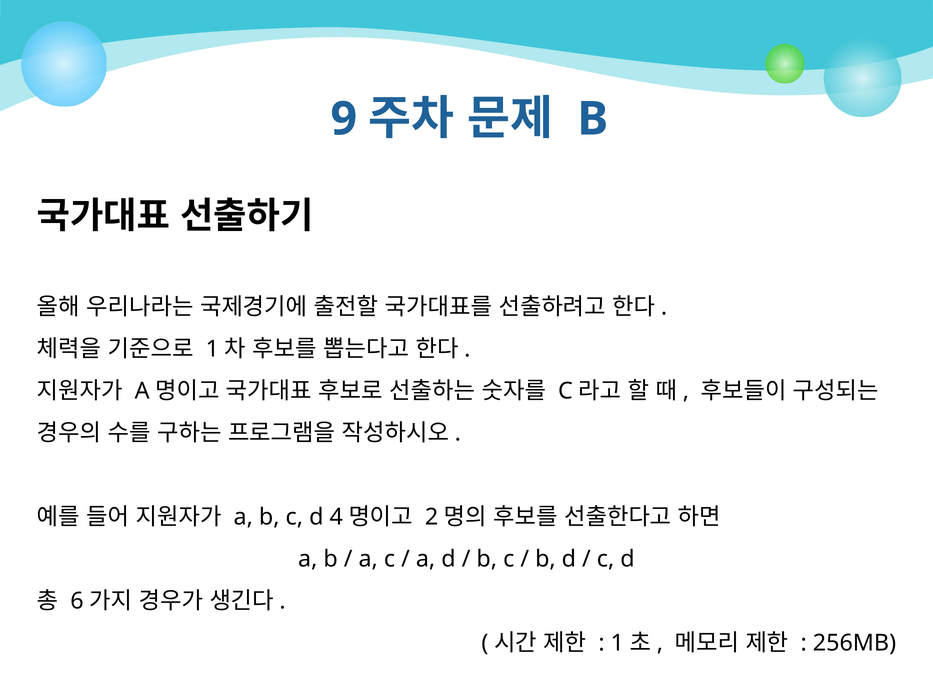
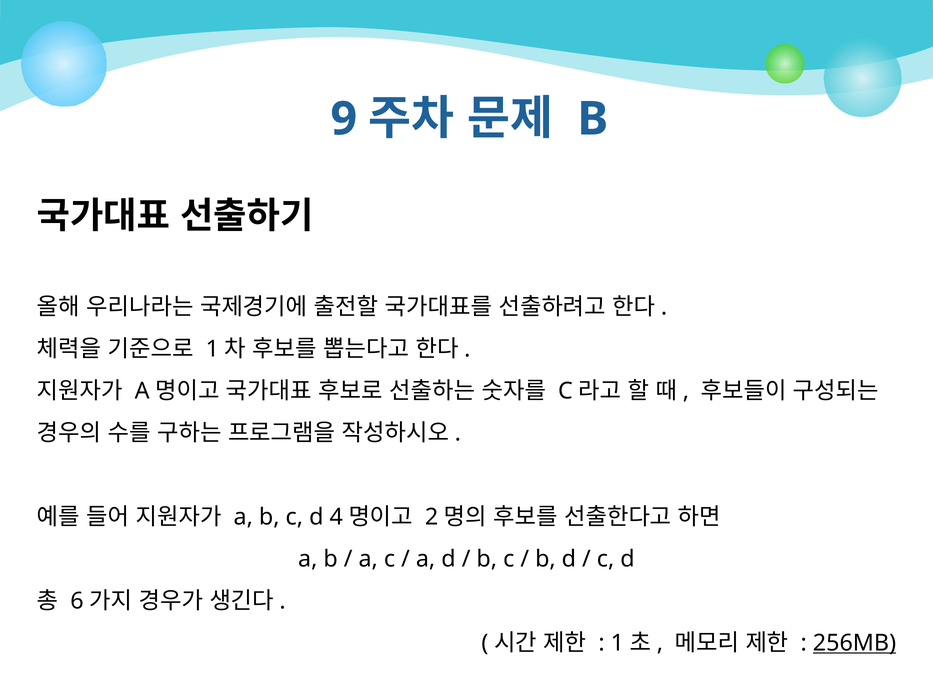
256MB underline: none -> present (854, 643)
